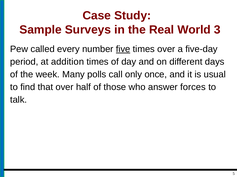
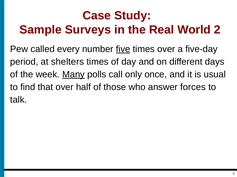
3: 3 -> 2 (217, 30)
addition: addition -> shelters (68, 62)
Many underline: none -> present (74, 75)
